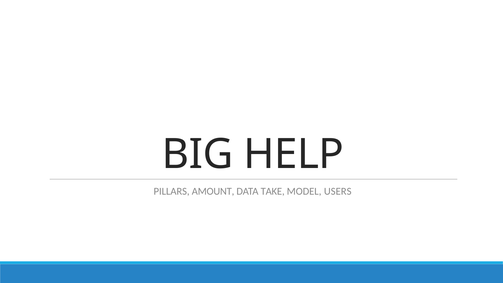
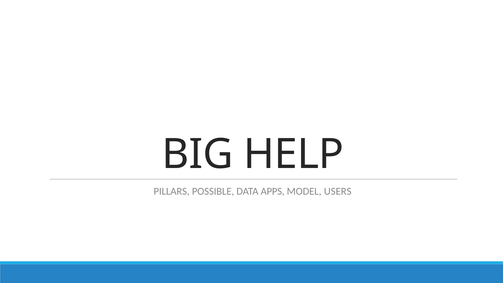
AMOUNT: AMOUNT -> POSSIBLE (213, 191)
TAKE: TAKE -> APPS (273, 191)
